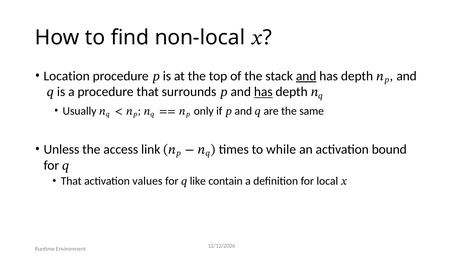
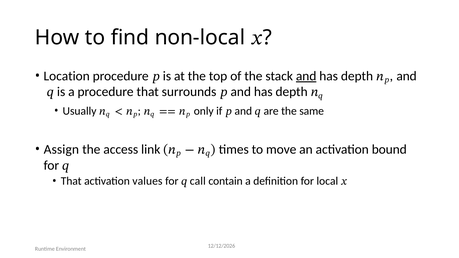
has underline: present -> none (263, 92)
while: while -> move (281, 150)
Unless: Unless -> Assign (61, 150)
like: like -> call (198, 181)
